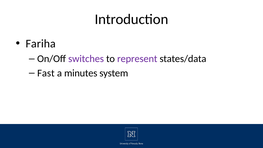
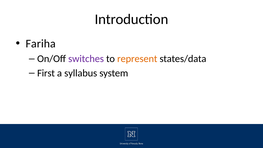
represent colour: purple -> orange (137, 59)
Fast: Fast -> First (46, 73)
minutes: minutes -> syllabus (81, 73)
